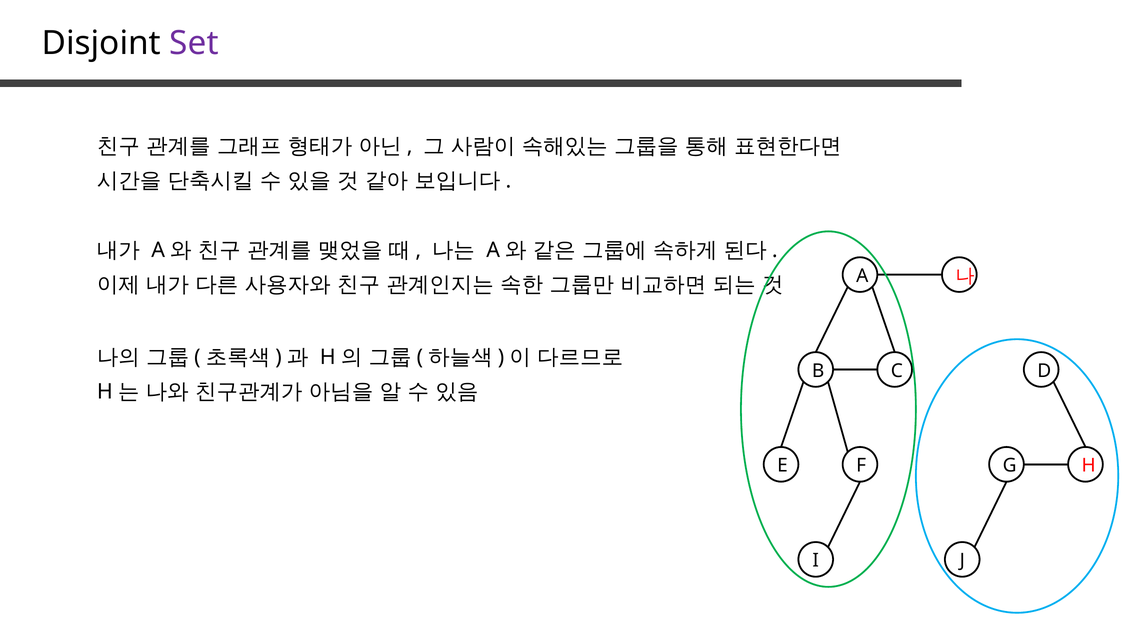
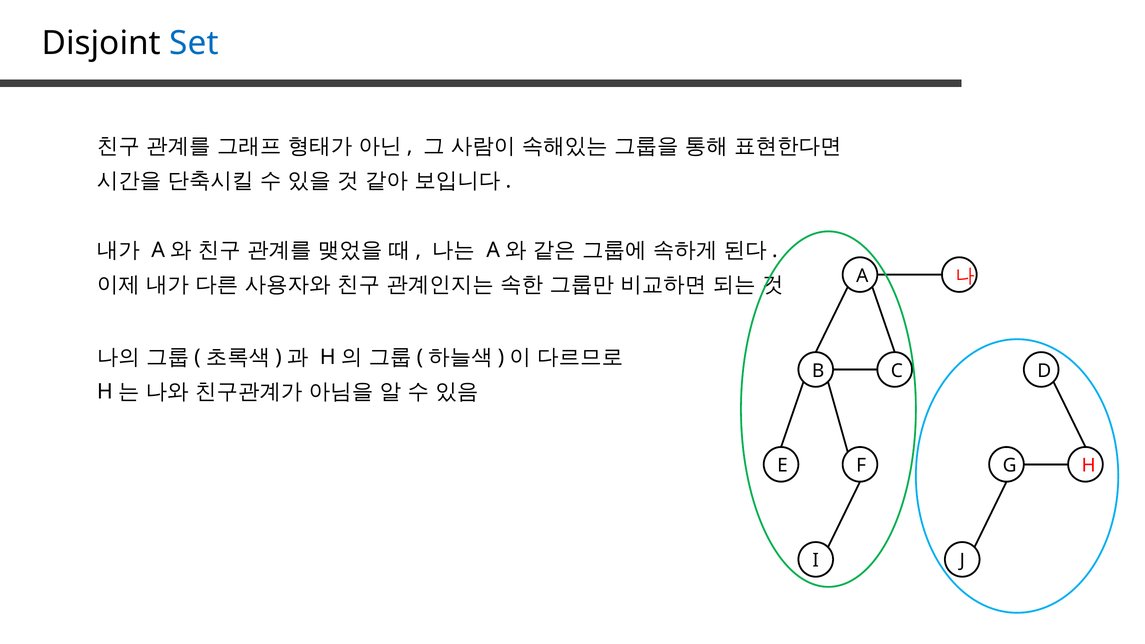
Set colour: purple -> blue (194, 43)
